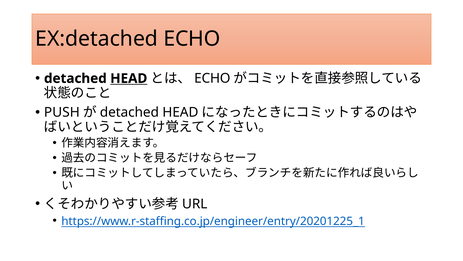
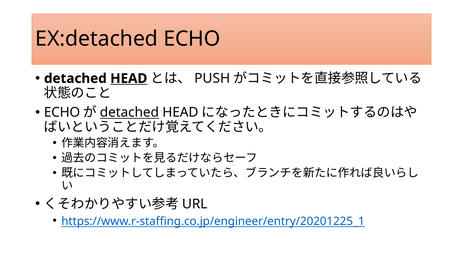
ECHO: ECHO -> PUSH (212, 78)
PUSH: PUSH -> ECHO (62, 112)
detached underline: none -> present (129, 112)
